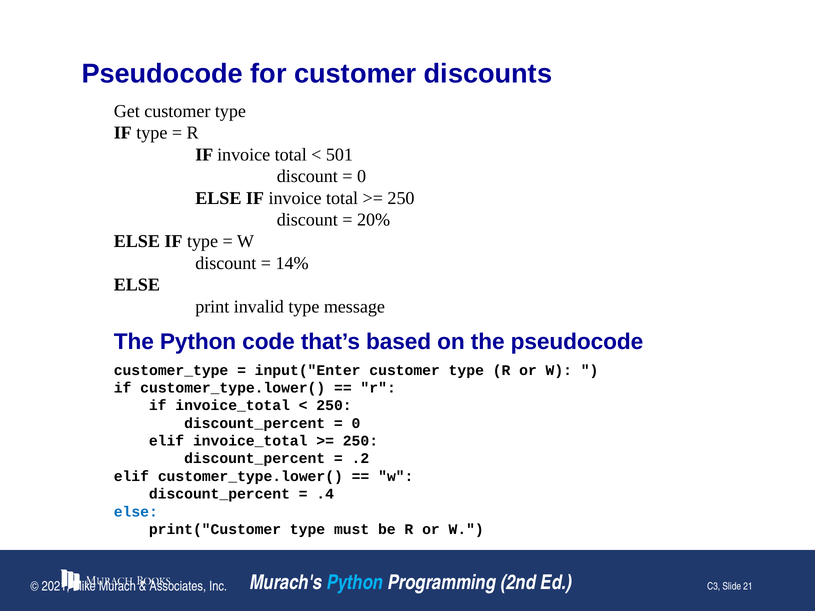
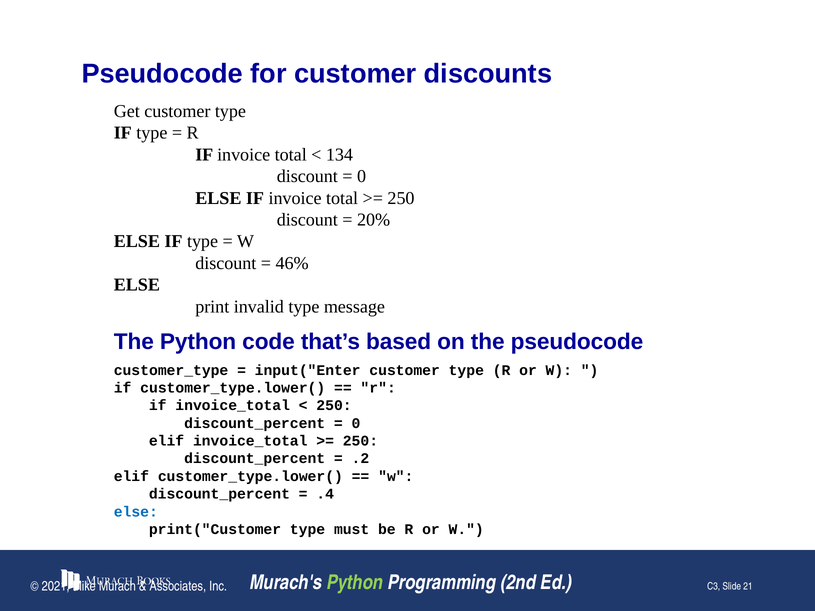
501: 501 -> 134 (339, 155)
14%: 14% -> 46% (292, 263)
Python colour: light blue -> light green (355, 583)
